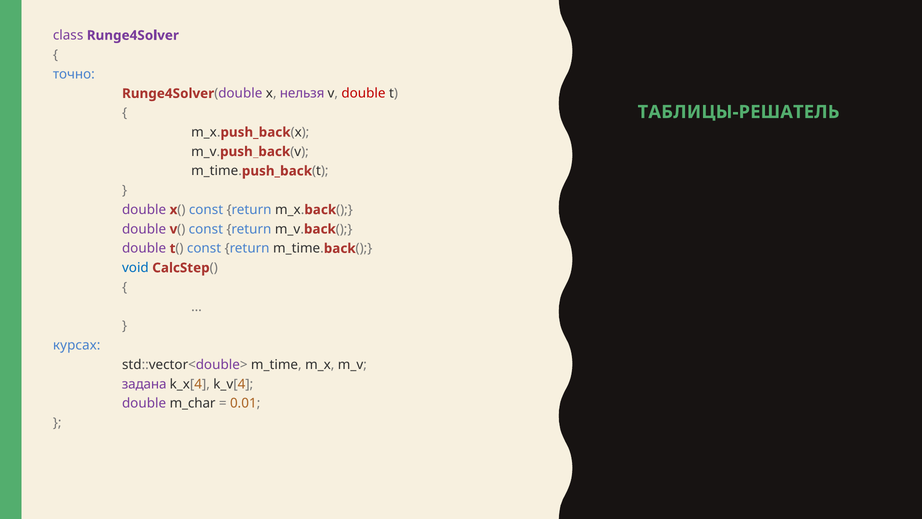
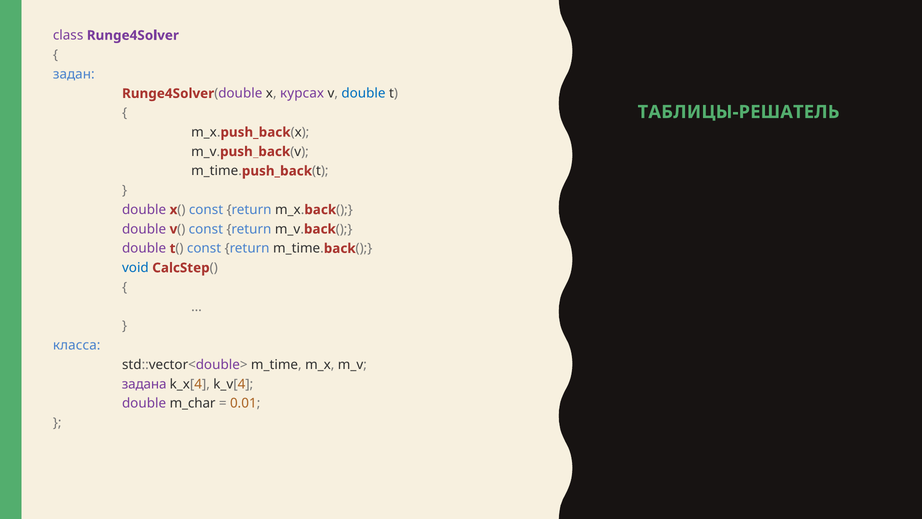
точно: точно -> задан (74, 74)
нельзя: нельзя -> курсах (302, 93)
double colour: red -> blue (363, 93)
курсах: курсах -> класса (77, 345)
